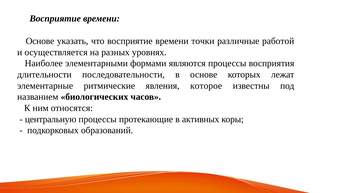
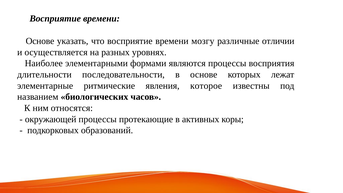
точки: точки -> мозгу (203, 41)
работой: работой -> отличии (278, 41)
центральную: центральную -> окружающей (51, 119)
